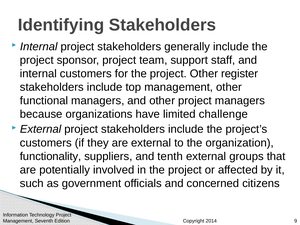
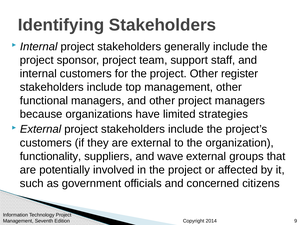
challenge: challenge -> strategies (223, 114)
tenth: tenth -> wave (170, 156)
